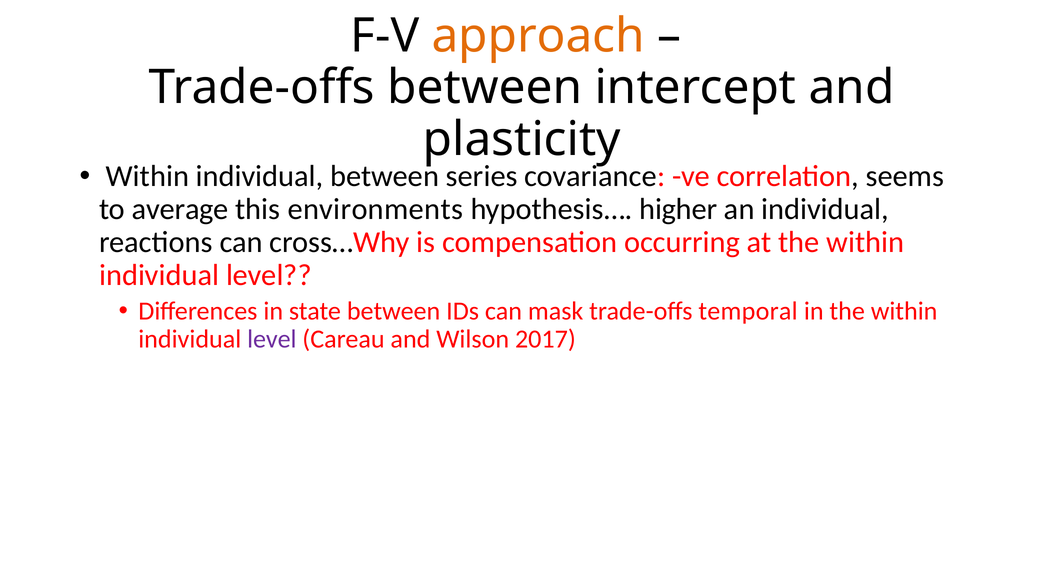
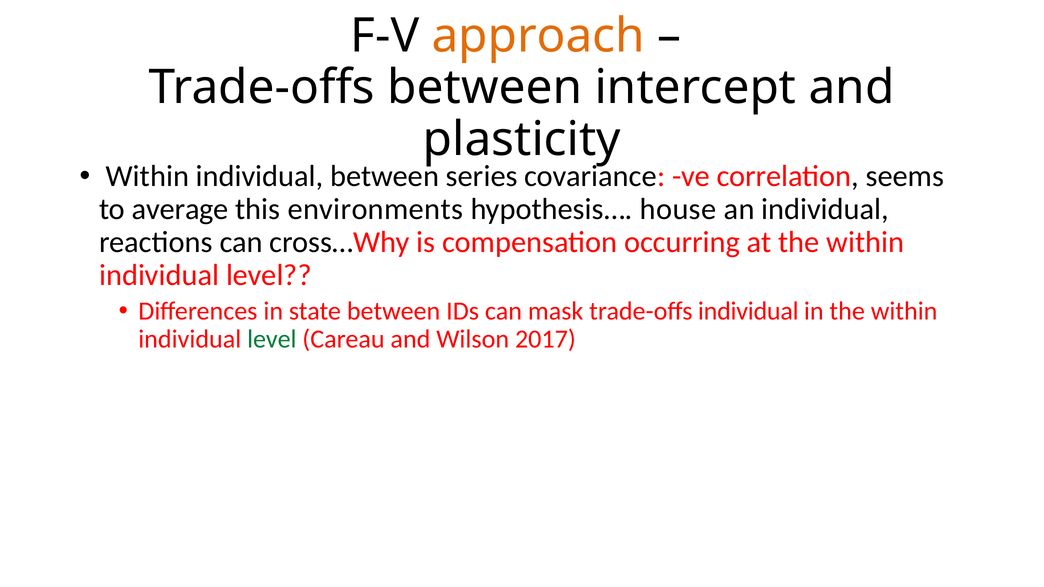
higher: higher -> house (678, 209)
trade-offs temporal: temporal -> individual (748, 311)
level colour: purple -> green (272, 339)
